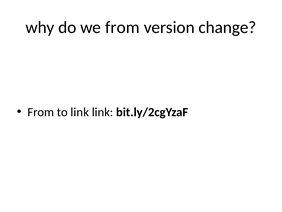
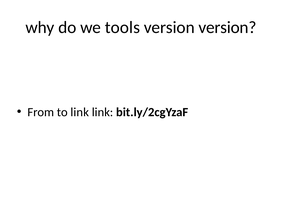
we from: from -> tools (122, 27)
version change: change -> version (227, 27)
